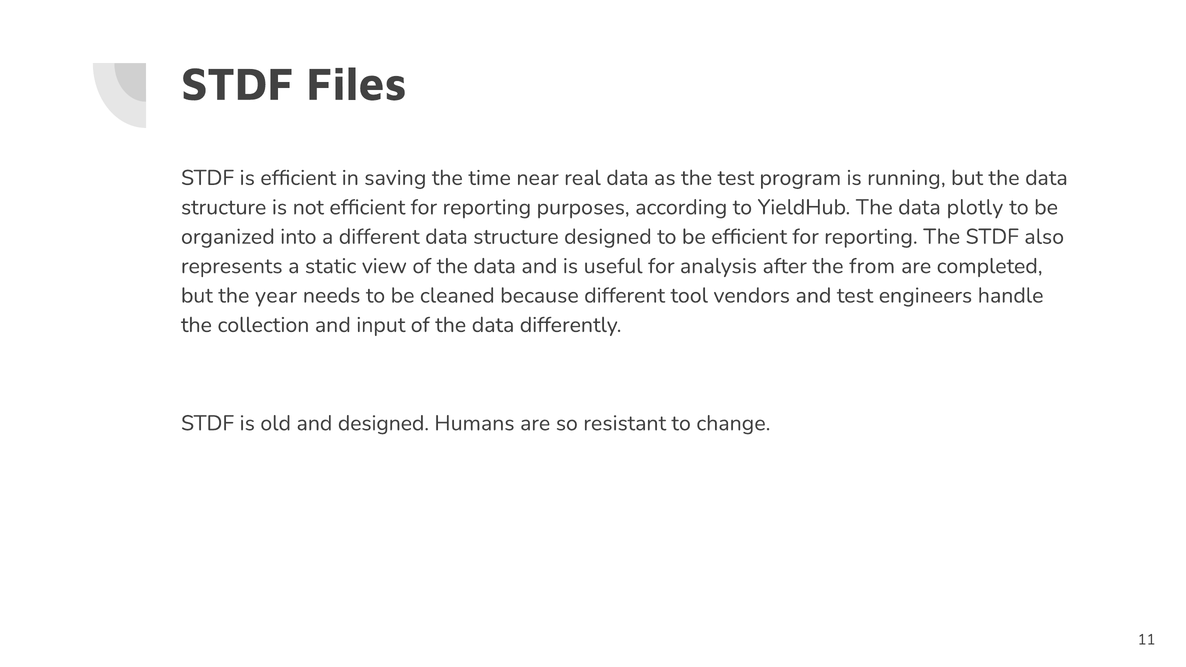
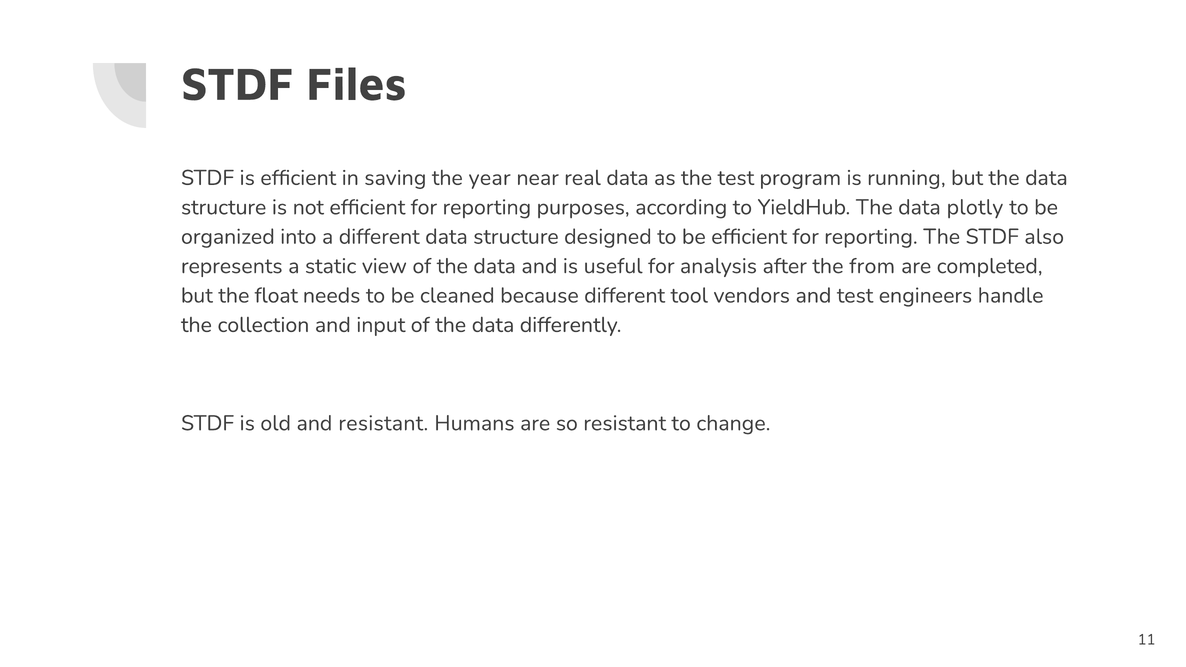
time: time -> year (490, 178)
year: year -> float (276, 296)
and designed: designed -> resistant (383, 423)
